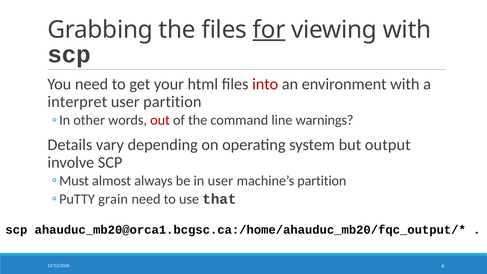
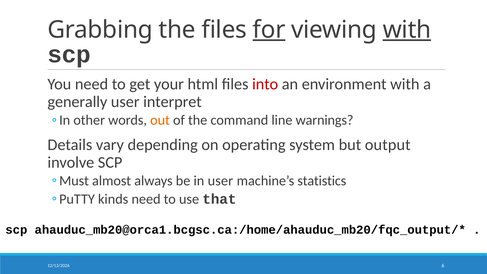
with underline: none -> present (407, 30)
interpret: interpret -> generally (77, 102)
user partition: partition -> interpret (172, 102)
out colour: red -> orange (160, 120)
machine’s partition: partition -> statistics (322, 181)
grain: grain -> kinds (113, 199)
